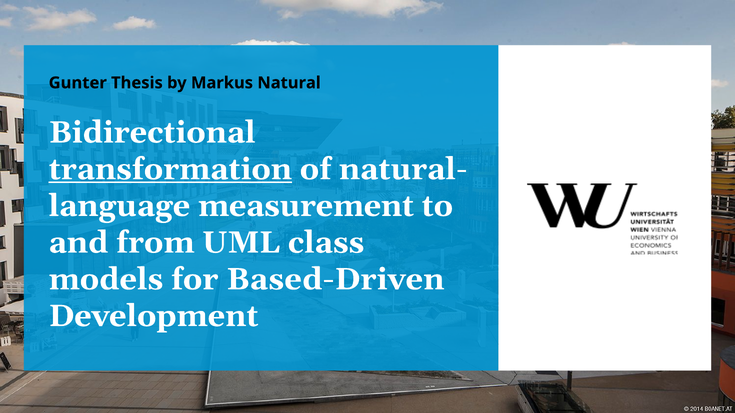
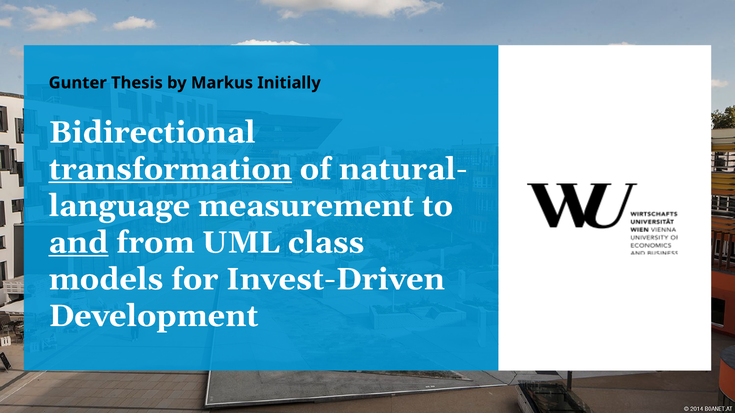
Natural: Natural -> Initially (289, 83)
and underline: none -> present (78, 243)
Based-Driven: Based-Driven -> Invest-Driven (335, 280)
